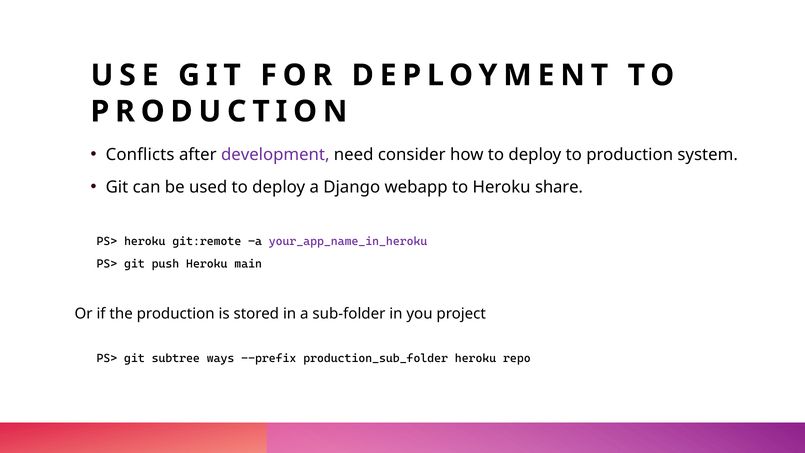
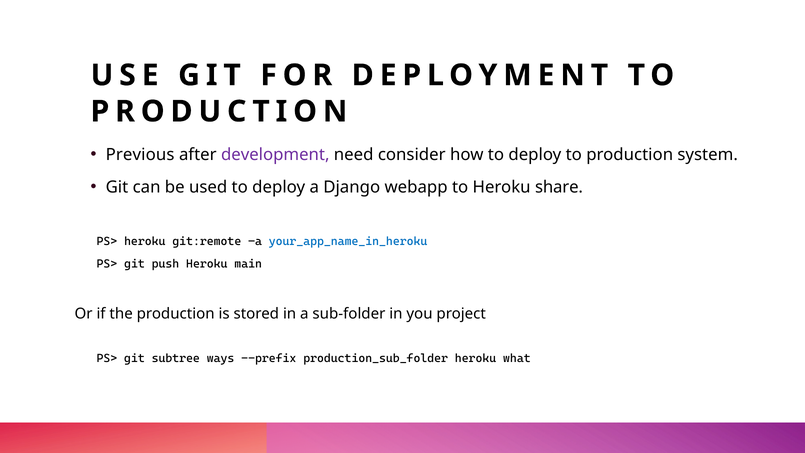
Conflicts: Conflicts -> Previous (140, 155)
your_app_name_in_heroku colour: purple -> blue (348, 241)
repo: repo -> what (517, 358)
